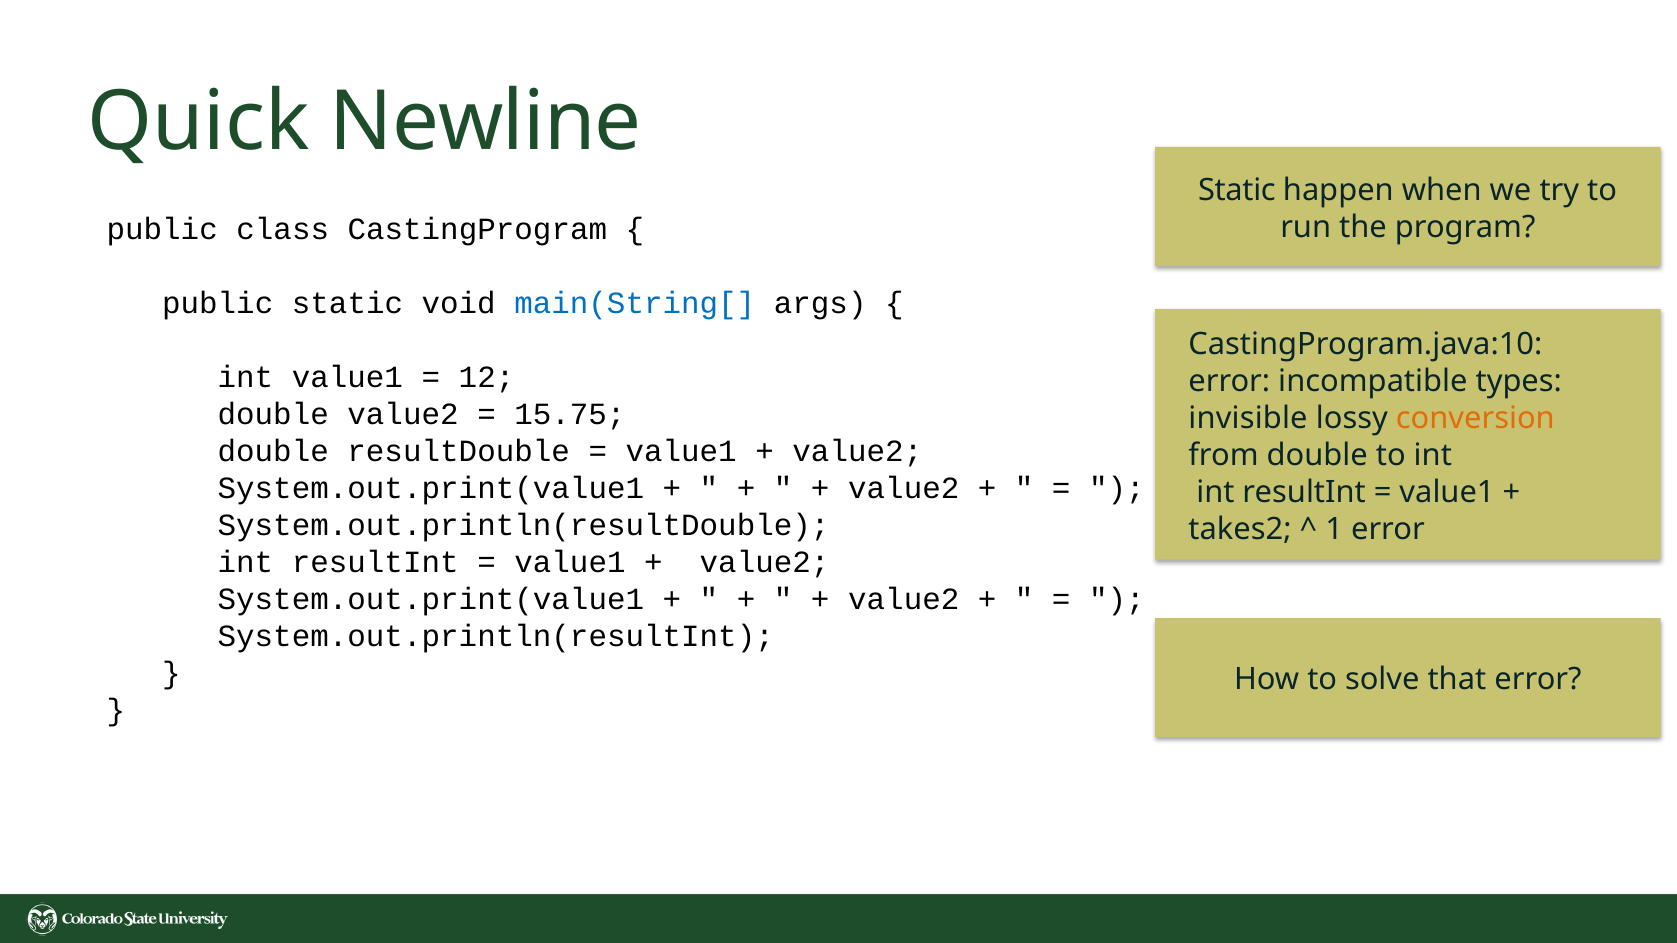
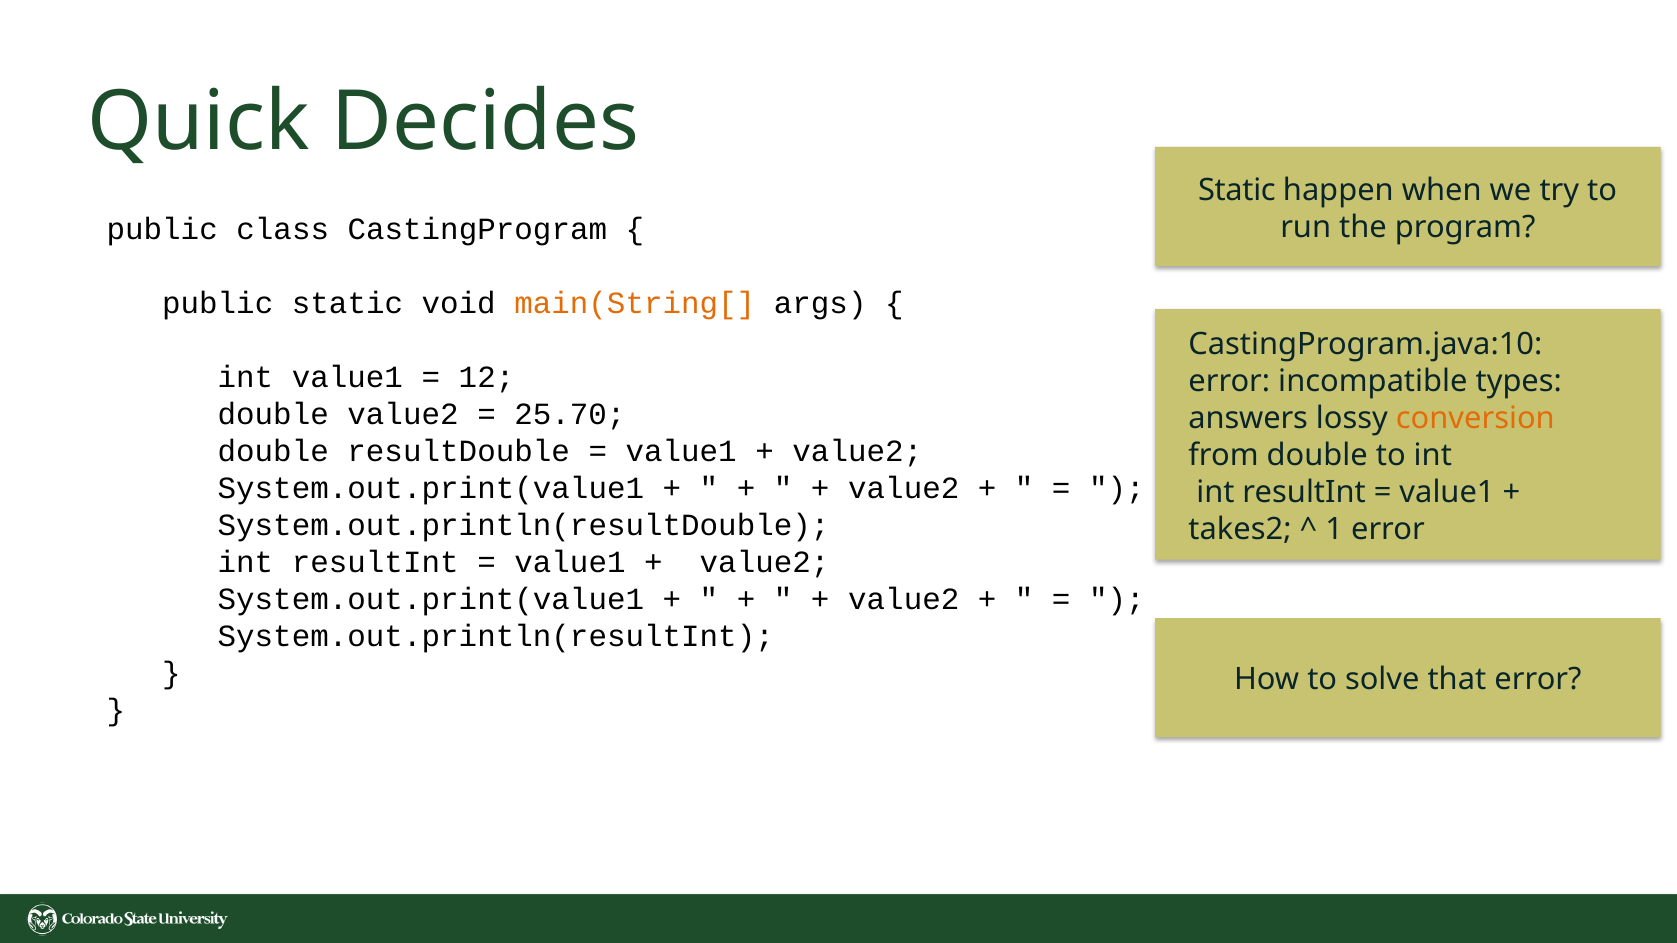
Newline: Newline -> Decides (485, 122)
main(String[ colour: blue -> orange (635, 303)
15.75: 15.75 -> 25.70 (570, 415)
invisible: invisible -> answers (1248, 418)
